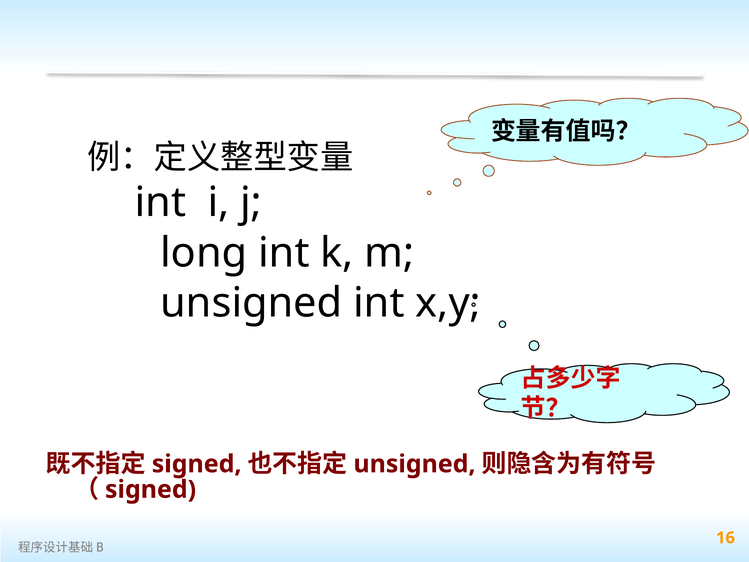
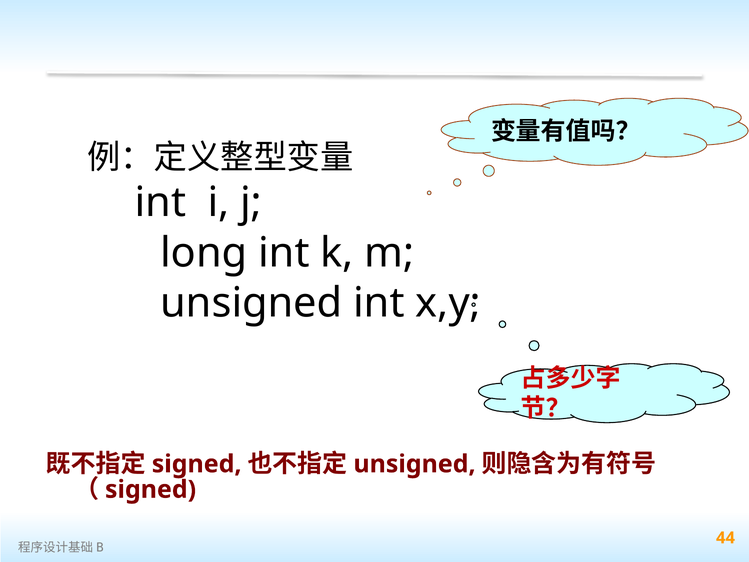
16: 16 -> 44 (726, 538)
